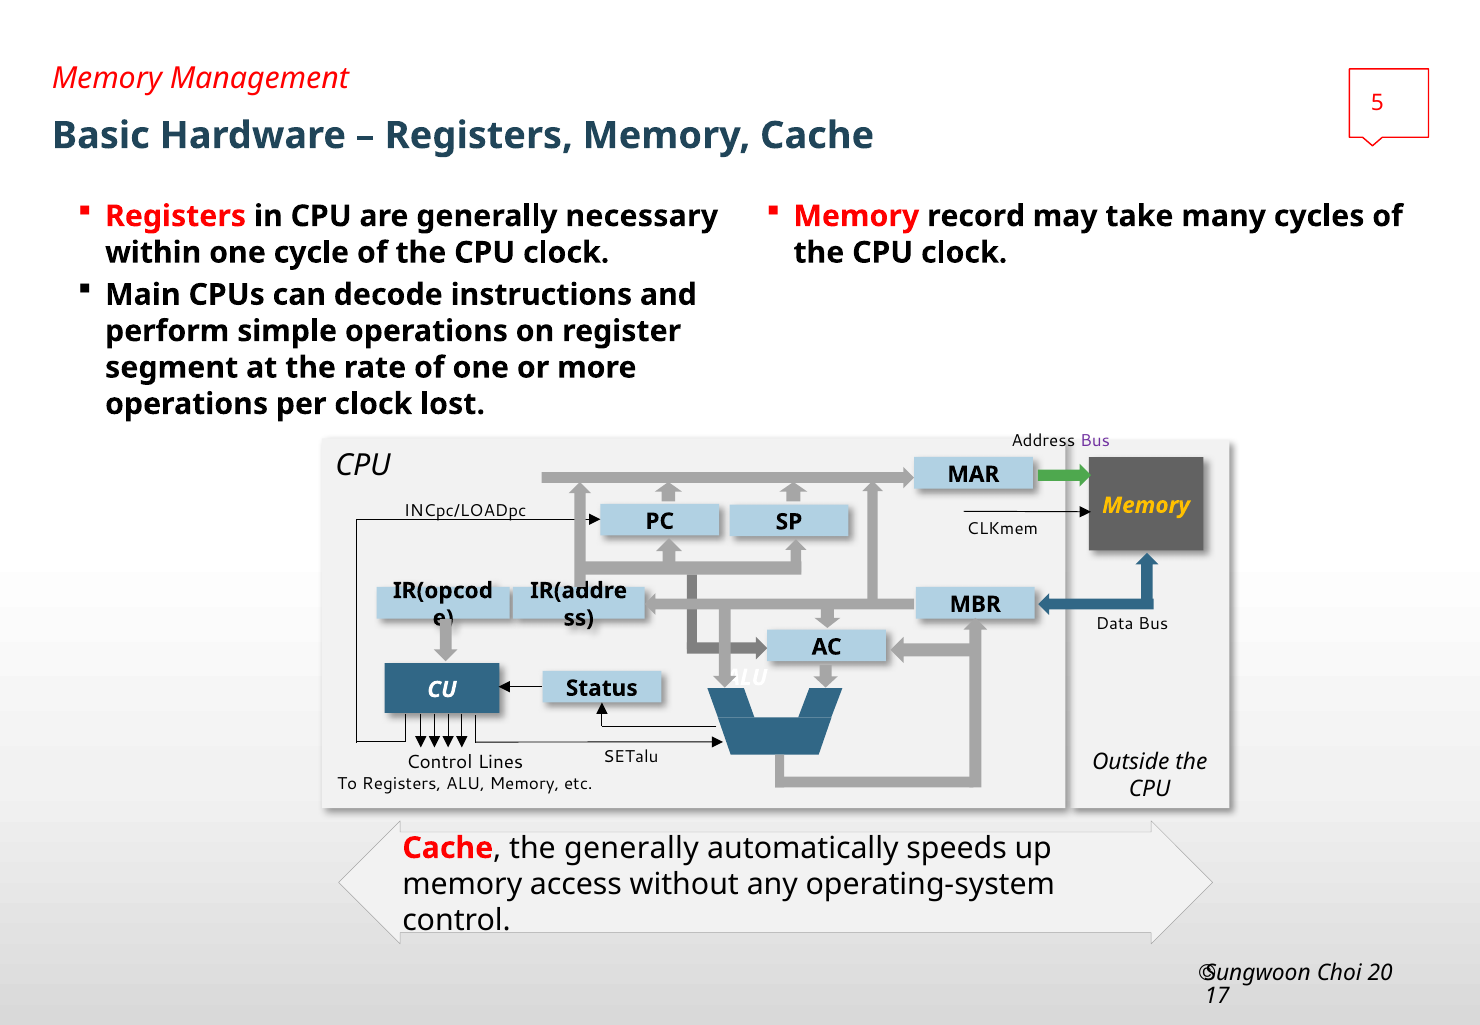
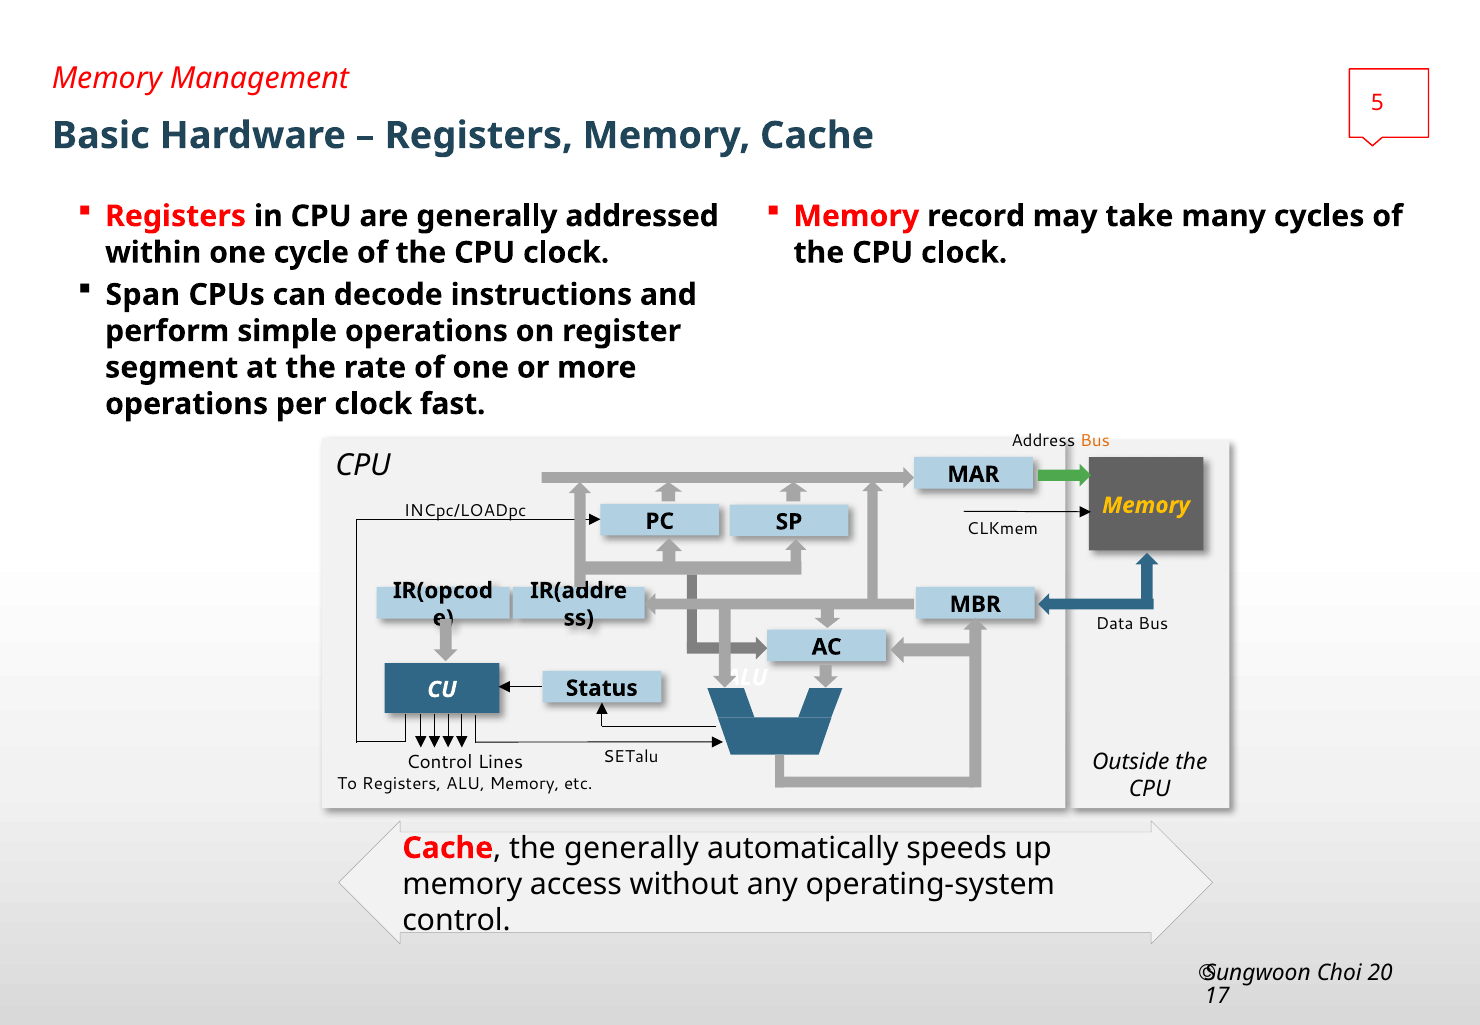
necessary: necessary -> addressed (642, 216)
Main: Main -> Span (143, 295)
lost: lost -> fast (453, 404)
Bus colour: purple -> orange (1095, 441)
